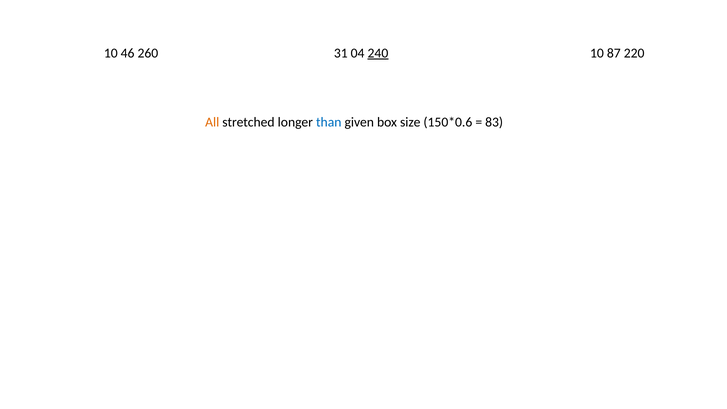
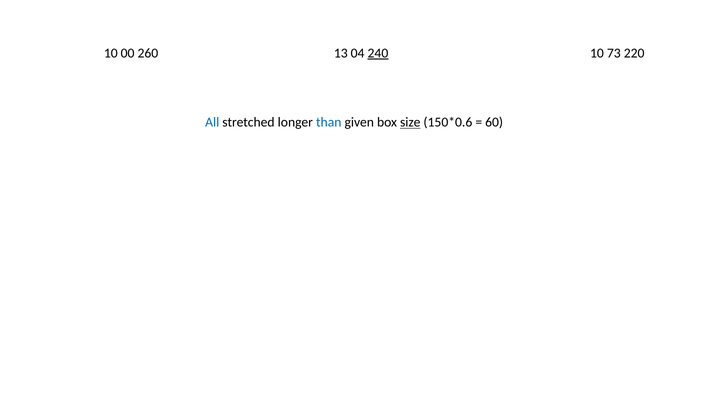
46: 46 -> 00 (128, 53)
31: 31 -> 13 (341, 53)
87: 87 -> 73 (614, 53)
All colour: orange -> blue (212, 122)
size underline: none -> present (410, 122)
83: 83 -> 60 (494, 122)
